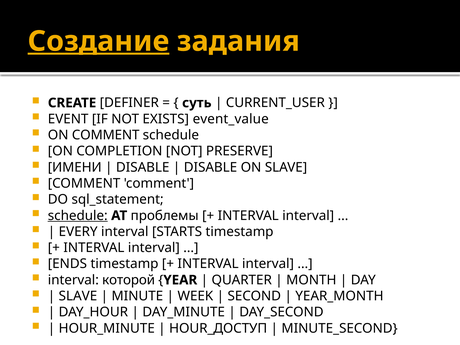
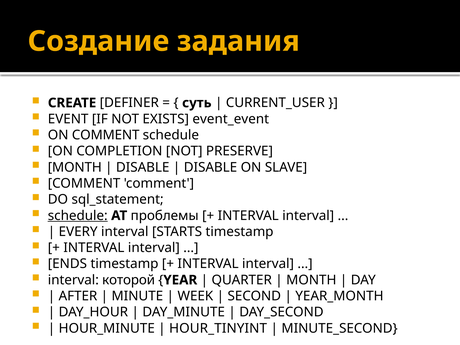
Создание underline: present -> none (98, 41)
event_value: event_value -> event_event (231, 119)
ИМЕНИ: ИМЕНИ -> MONTH (75, 167)
SLAVE: SLAVE -> AFTER (78, 296)
HOUR_ДОСТУП: HOUR_ДОСТУП -> HOUR_TINYINT (218, 328)
